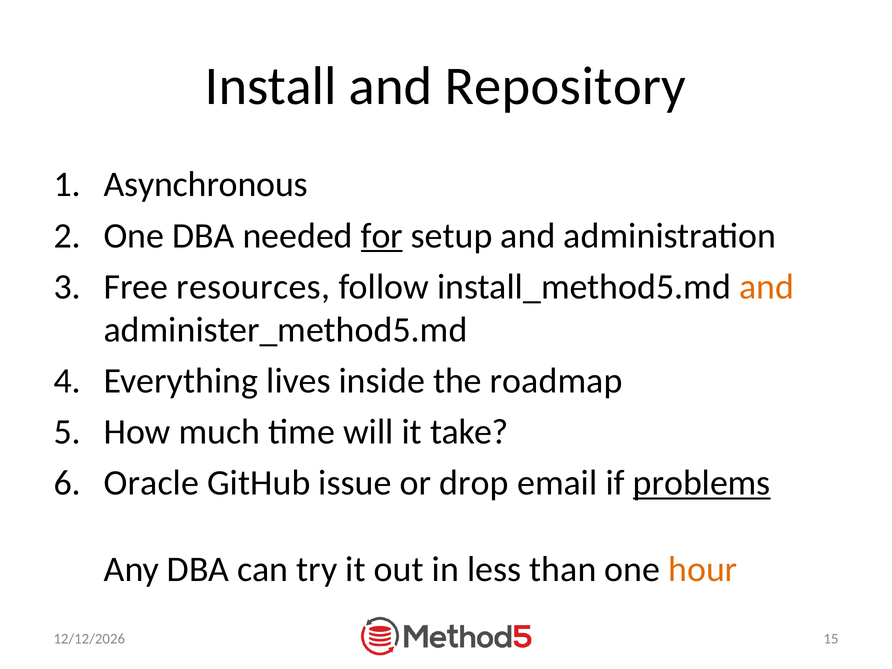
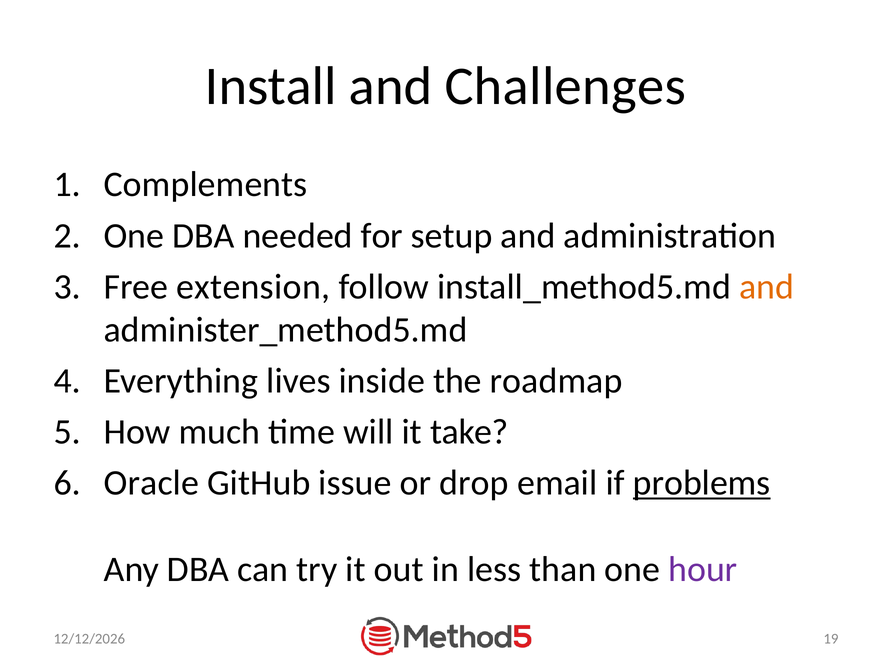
Repository: Repository -> Challenges (565, 86)
Asynchronous: Asynchronous -> Complements (206, 185)
for underline: present -> none (382, 236)
resources: resources -> extension (253, 287)
hour colour: orange -> purple (703, 569)
15: 15 -> 19 (831, 639)
